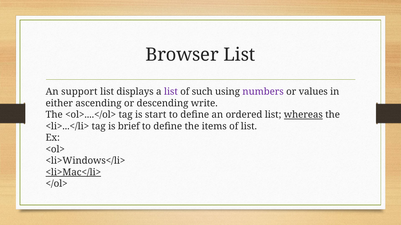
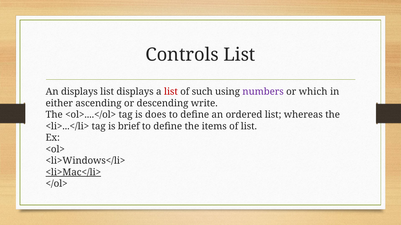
Browser: Browser -> Controls (182, 55)
An support: support -> displays (79, 92)
list colour: purple -> red (171, 92)
values: values -> which (313, 92)
start: start -> does (156, 115)
whereas underline: present -> none (303, 115)
